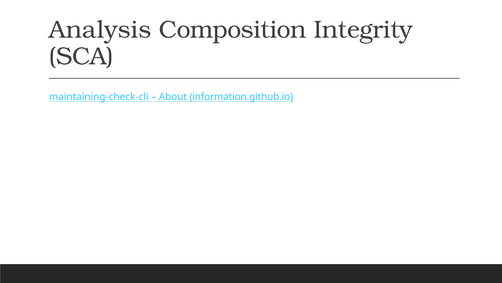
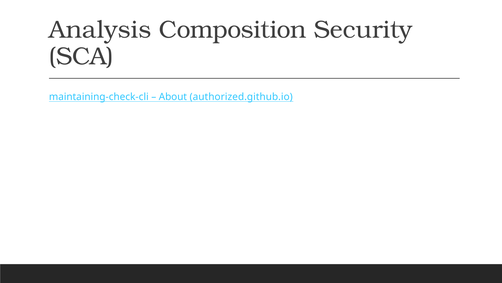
Integrity: Integrity -> Security (363, 30)
information.github.io: information.github.io -> authorized.github.io (241, 97)
